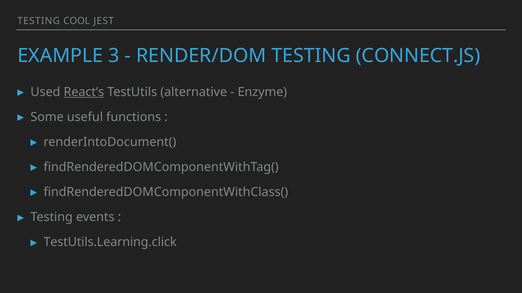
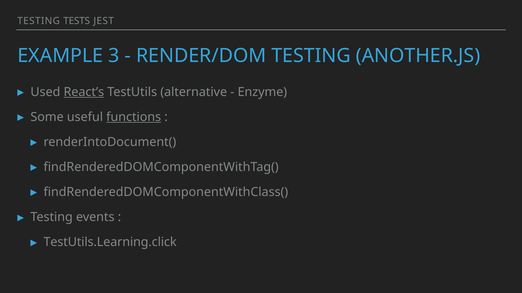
COOL: COOL -> TESTS (77, 21)
CONNECT.JS: CONNECT.JS -> ANOTHER.JS (418, 56)
functions underline: none -> present (134, 117)
